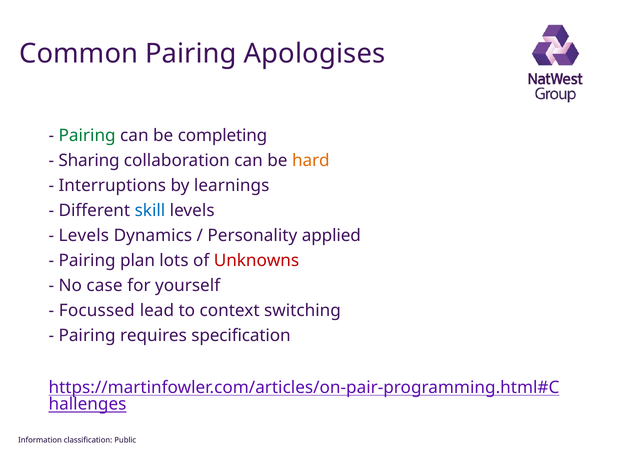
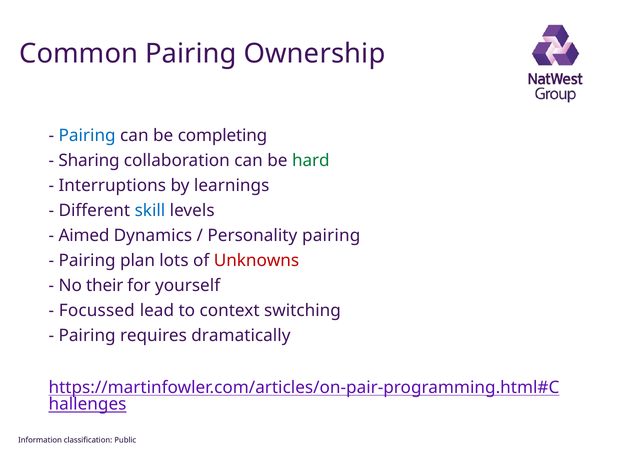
Apologises: Apologises -> Ownership (315, 54)
Pairing colour: green -> blue (87, 135)
hard colour: orange -> green (311, 160)
Levels: Levels -> Aimed (84, 235)
Personality applied: applied -> pairing (331, 235)
case: case -> their (105, 285)
specification: specification -> dramatically (241, 335)
